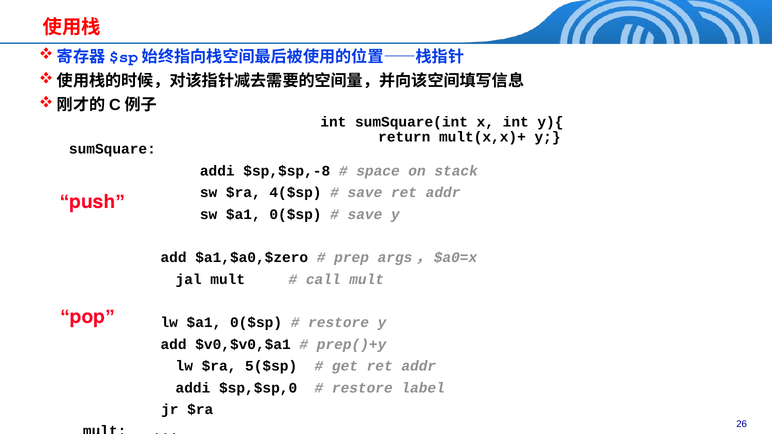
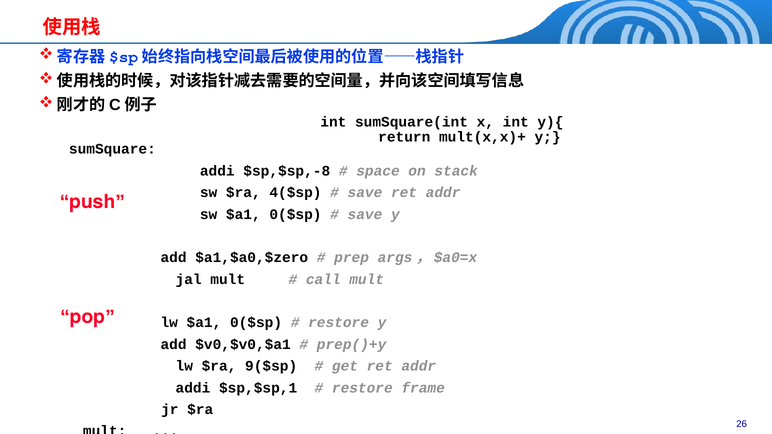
5($sp: 5($sp -> 9($sp (271, 366)
$sp,$sp,0: $sp,$sp,0 -> $sp,$sp,1 (258, 388)
label: label -> frame (423, 388)
